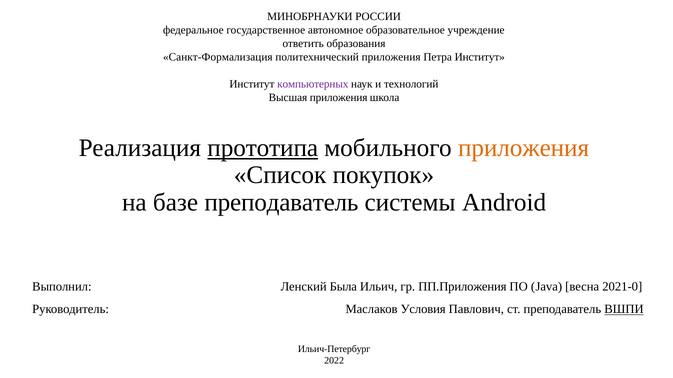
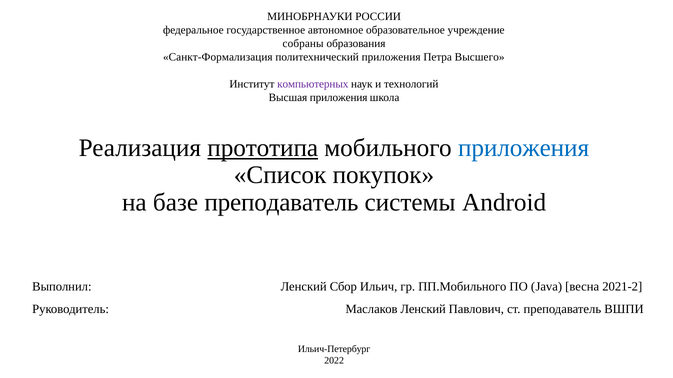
ответить: ответить -> собраны (303, 44)
Петра Институт: Институт -> Высшего (480, 57)
приложения colour: orange -> blue (524, 148)
Была: Была -> Сбор (343, 287)
ПП.Приложения: ПП.Приложения -> ПП.Мобильного (462, 287)
2021-0: 2021-0 -> 2021-2 (622, 287)
Маслаков Условия: Условия -> Ленский (423, 310)
ВШПИ underline: present -> none (624, 310)
